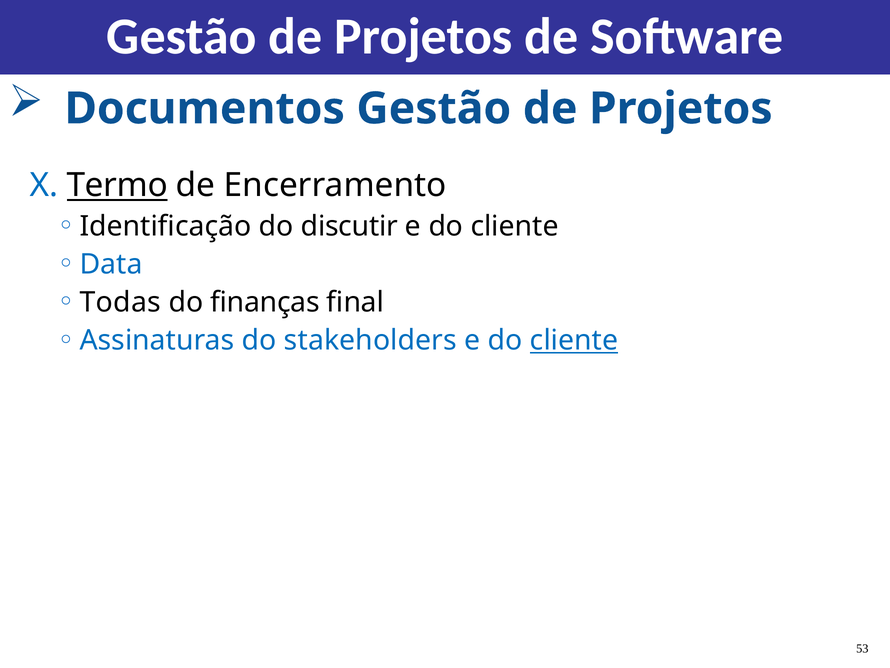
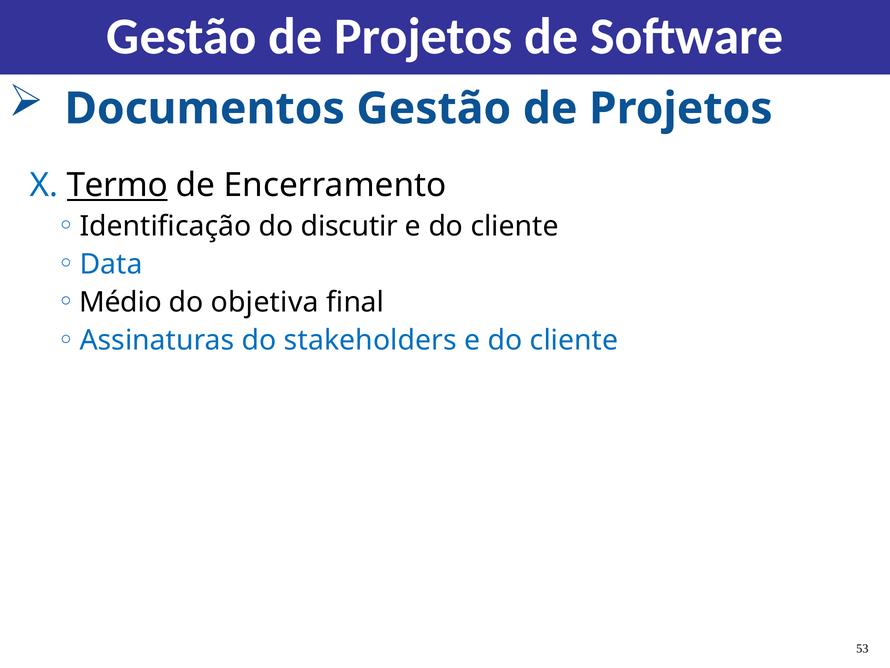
Todas: Todas -> Médio (121, 302)
finanças: finanças -> objetiva (265, 302)
cliente underline: present -> none (574, 340)
